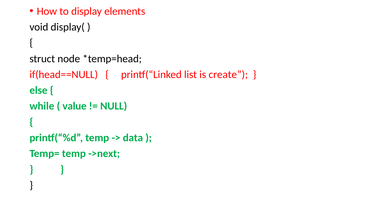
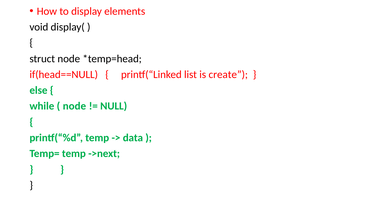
value: value -> node (74, 106)
